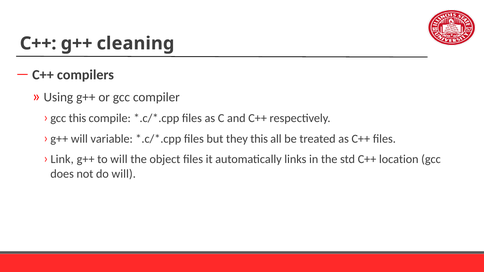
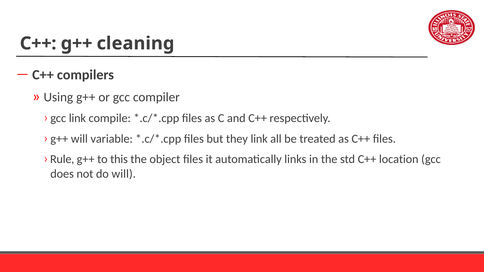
gcc this: this -> link (77, 118)
they this: this -> link (259, 139)
Link: Link -> Rule (62, 159)
to will: will -> this (119, 159)
